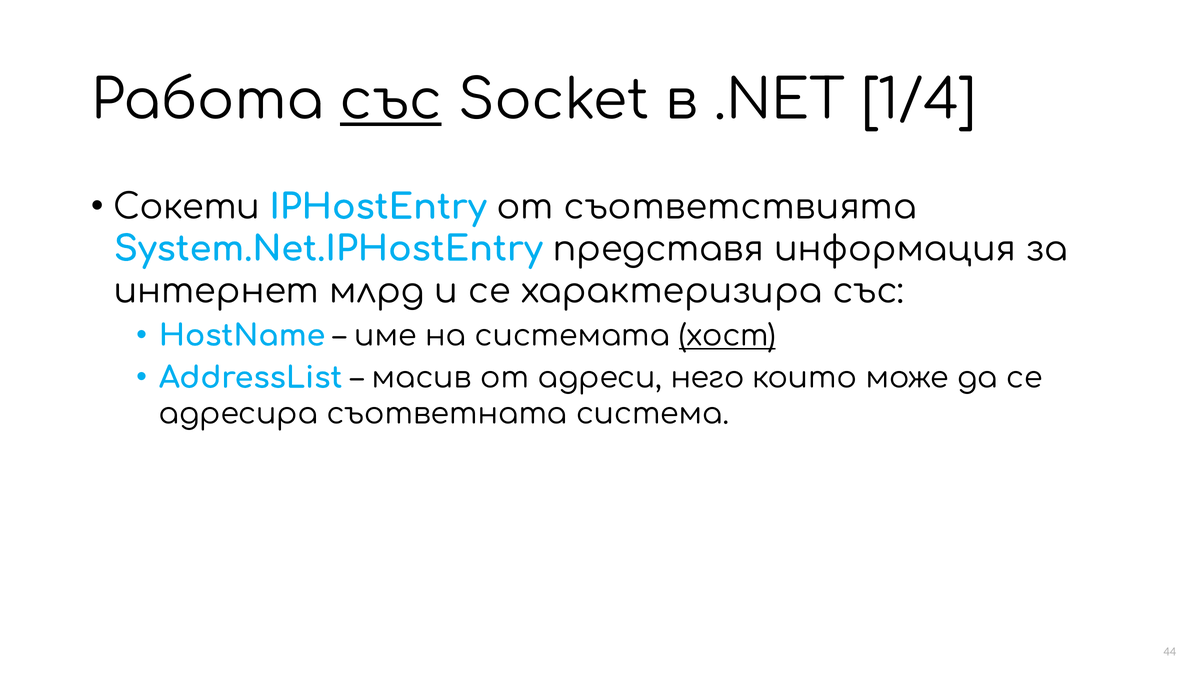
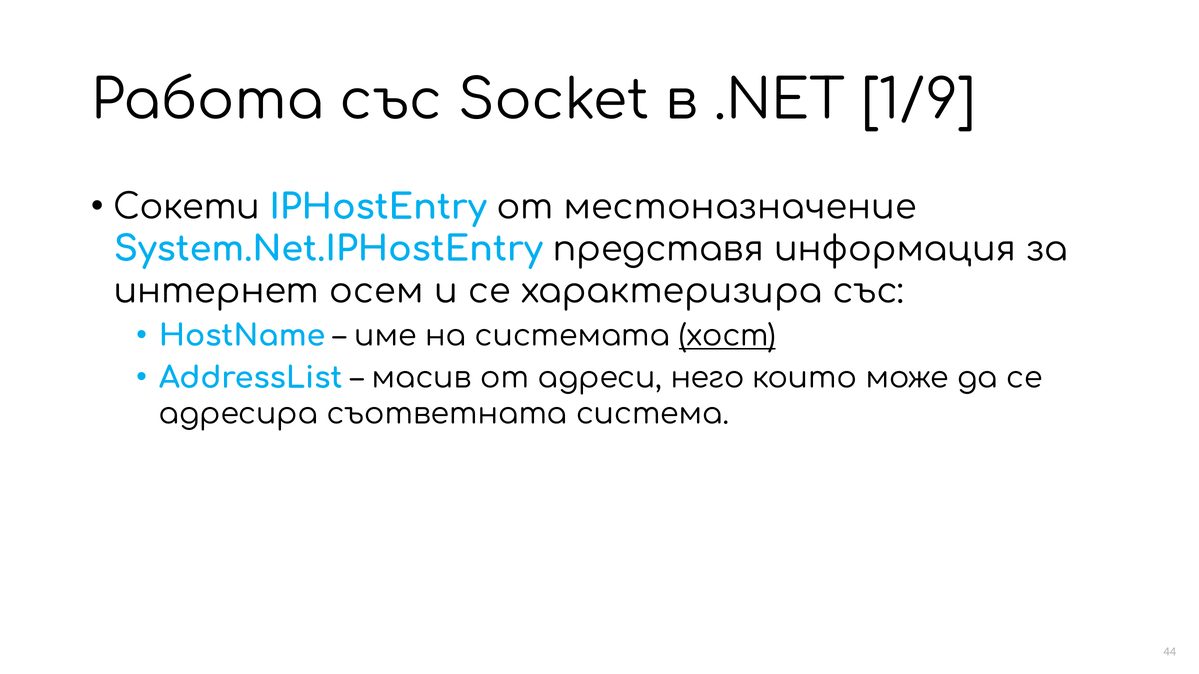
със underline: present -> none (391, 101)
1/4: 1/4 -> 1/9 (918, 101)
съответствията: съответствията -> местоназначение (740, 207)
млрд: млрд -> осем (377, 291)
